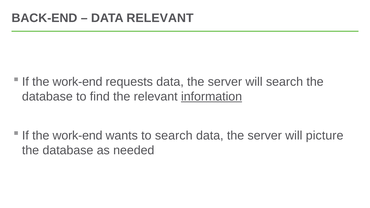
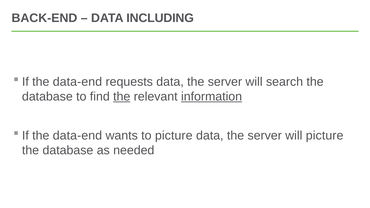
DATA RELEVANT: RELEVANT -> INCLUDING (160, 18)
work-end: work-end -> data-end (77, 82)
the underline: none -> present (122, 97)
work-end: work-end -> data-end (77, 136)
to search: search -> picture (174, 136)
